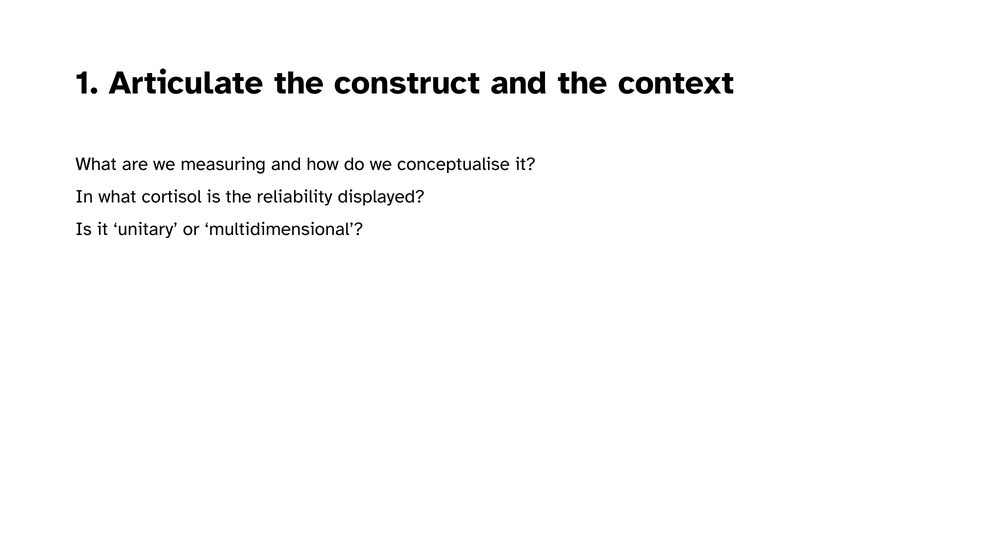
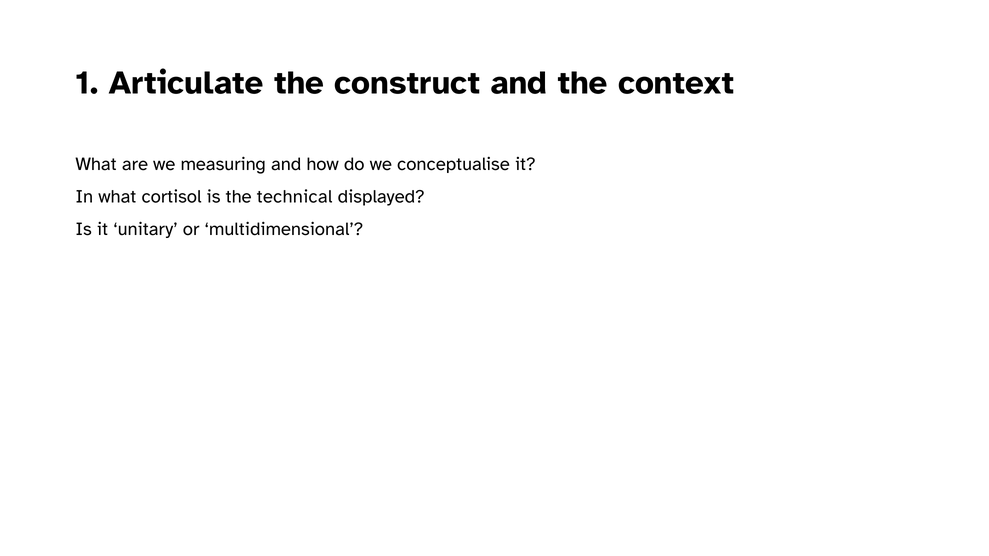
reliability: reliability -> technical (295, 197)
